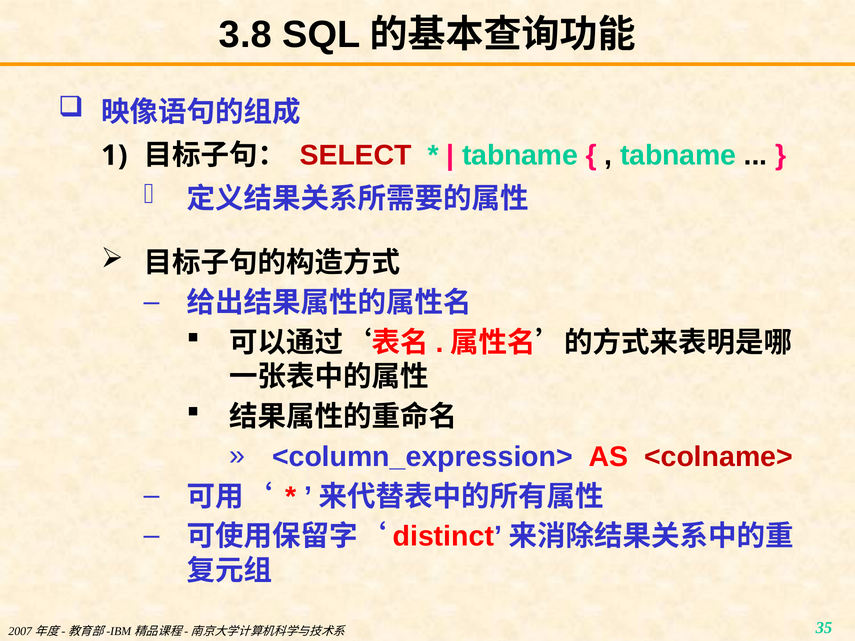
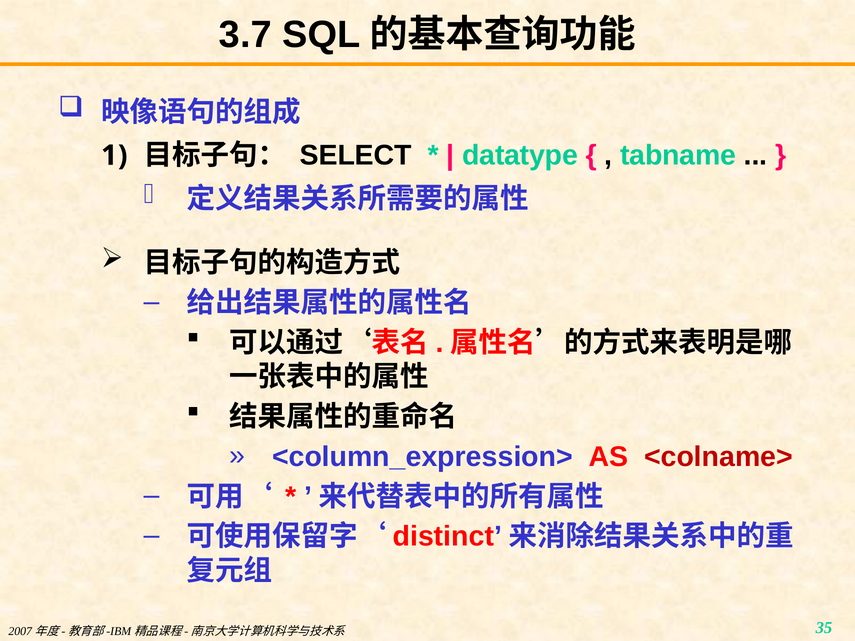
3.8: 3.8 -> 3.7 (245, 35)
SELECT colour: red -> black (356, 155)
tabname: tabname -> datatype (520, 155)
